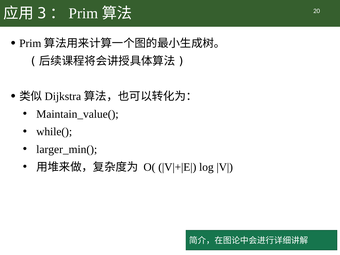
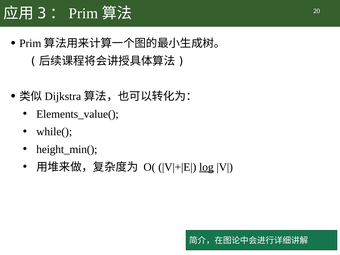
Maintain_value(: Maintain_value( -> Elements_value( (77, 114)
larger_min(: larger_min( -> height_min( (67, 149)
log underline: none -> present (206, 167)
